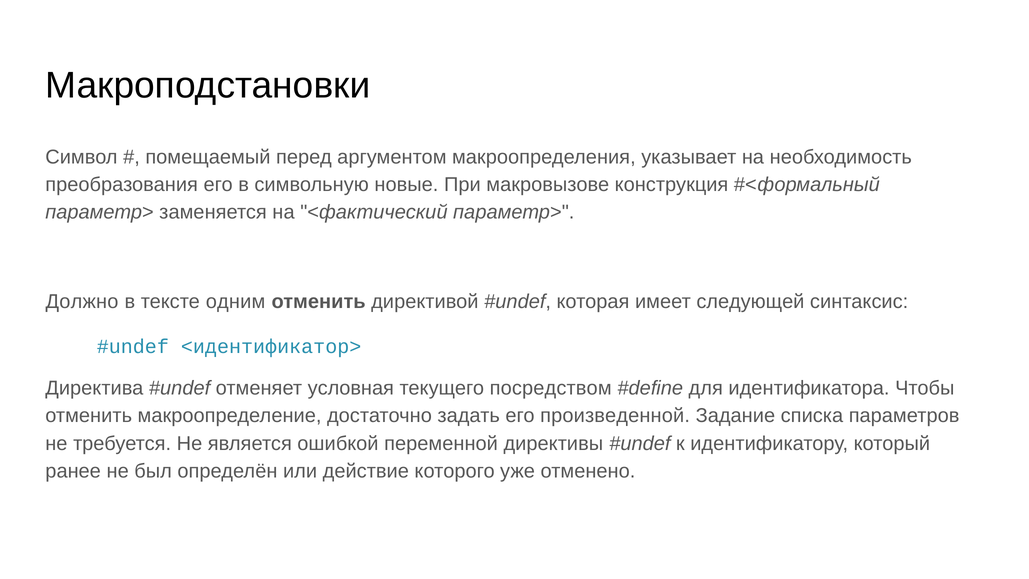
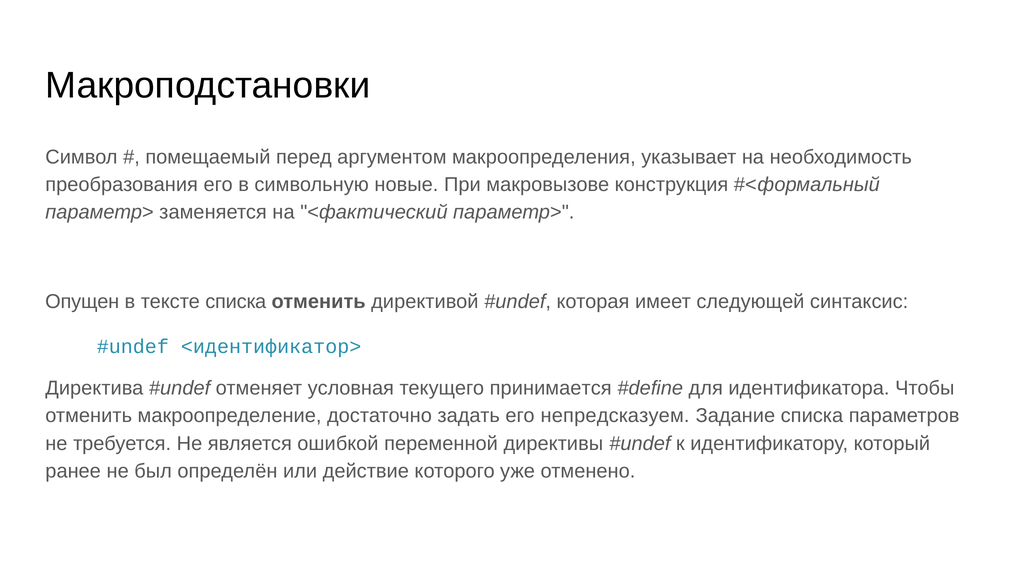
Должно: Должно -> Опущен (82, 302)
тексте одним: одним -> списка (236, 302)
посредством: посредством -> принимается (551, 388)
произведенной: произведенной -> непредсказуем (615, 416)
